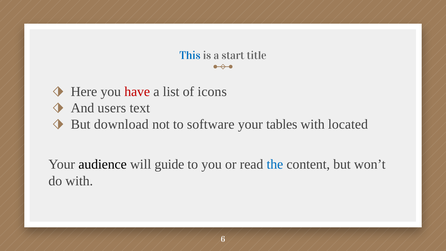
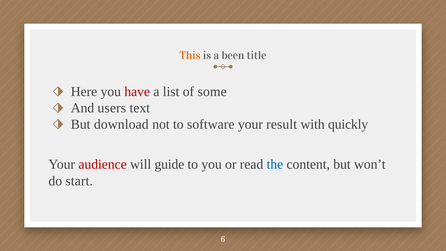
This colour: blue -> orange (190, 55)
start: start -> been (233, 55)
icons: icons -> some (212, 92)
tables: tables -> result (282, 124)
located: located -> quickly (348, 124)
audience colour: black -> red (103, 164)
do with: with -> start (79, 181)
